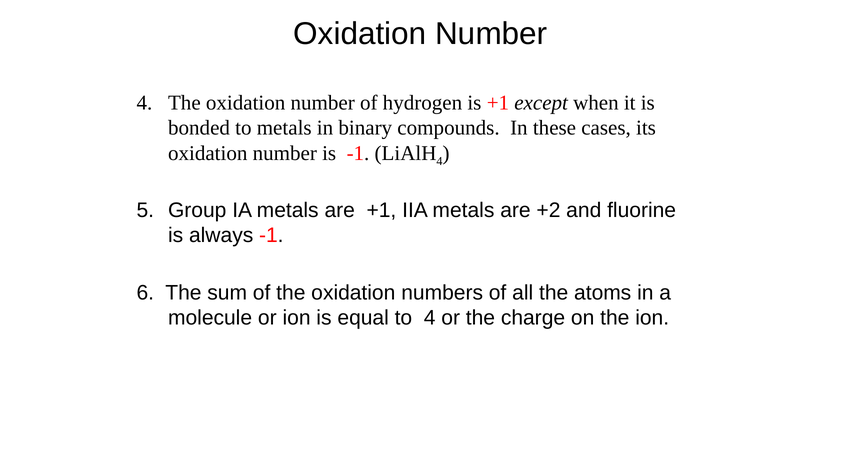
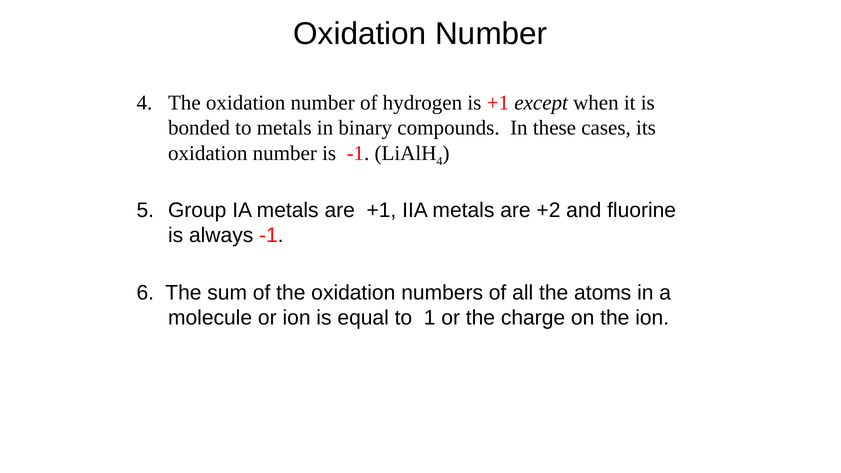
to 4: 4 -> 1 (430, 318)
